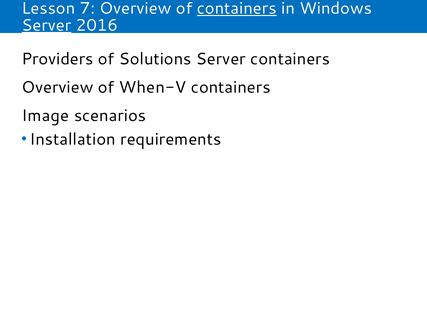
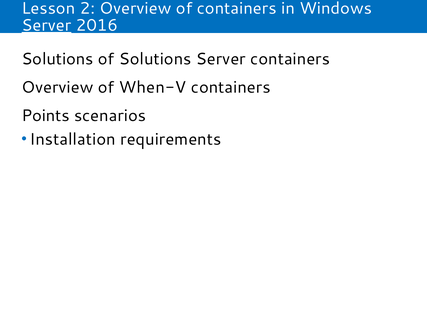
7: 7 -> 2 (87, 8)
containers underline: present -> none (237, 8)
Providers: Providers -> Solutions (57, 59)
Image: Image -> Points (46, 116)
